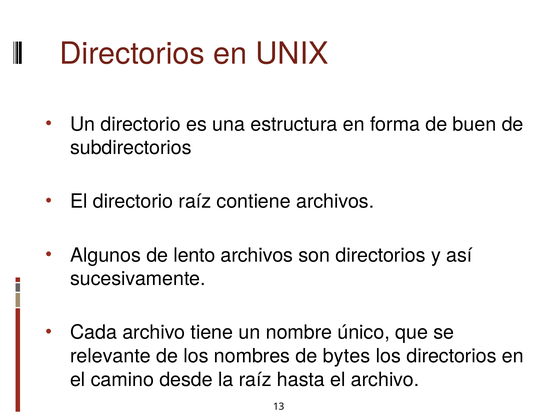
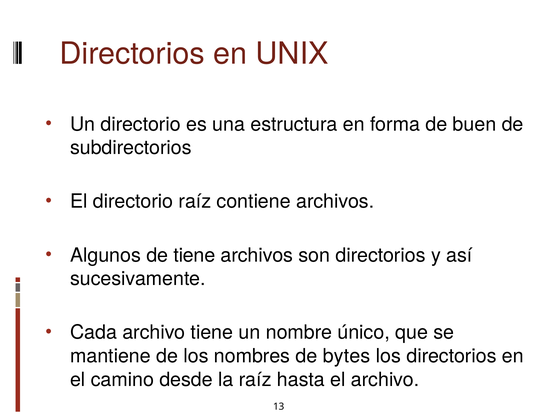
de lento: lento -> tiene (194, 255)
relevante: relevante -> mantiene (110, 356)
